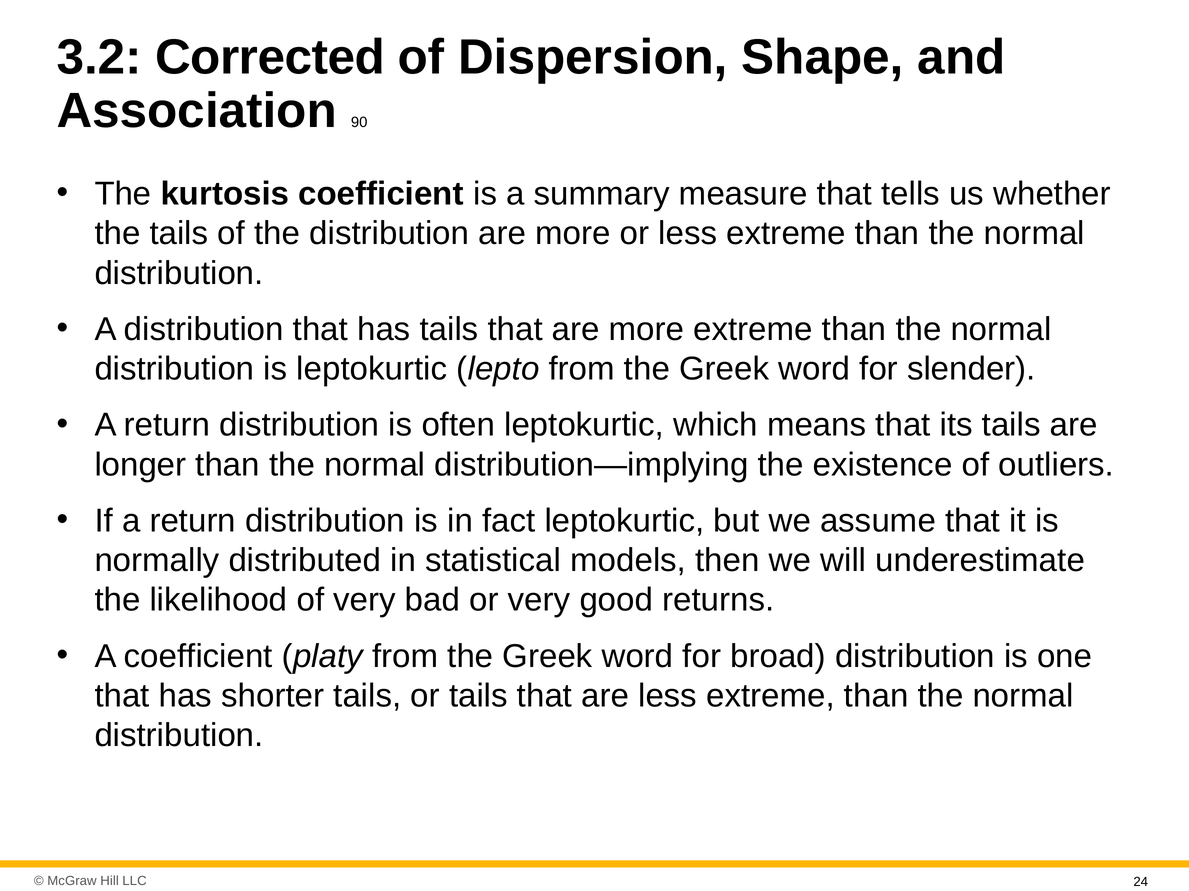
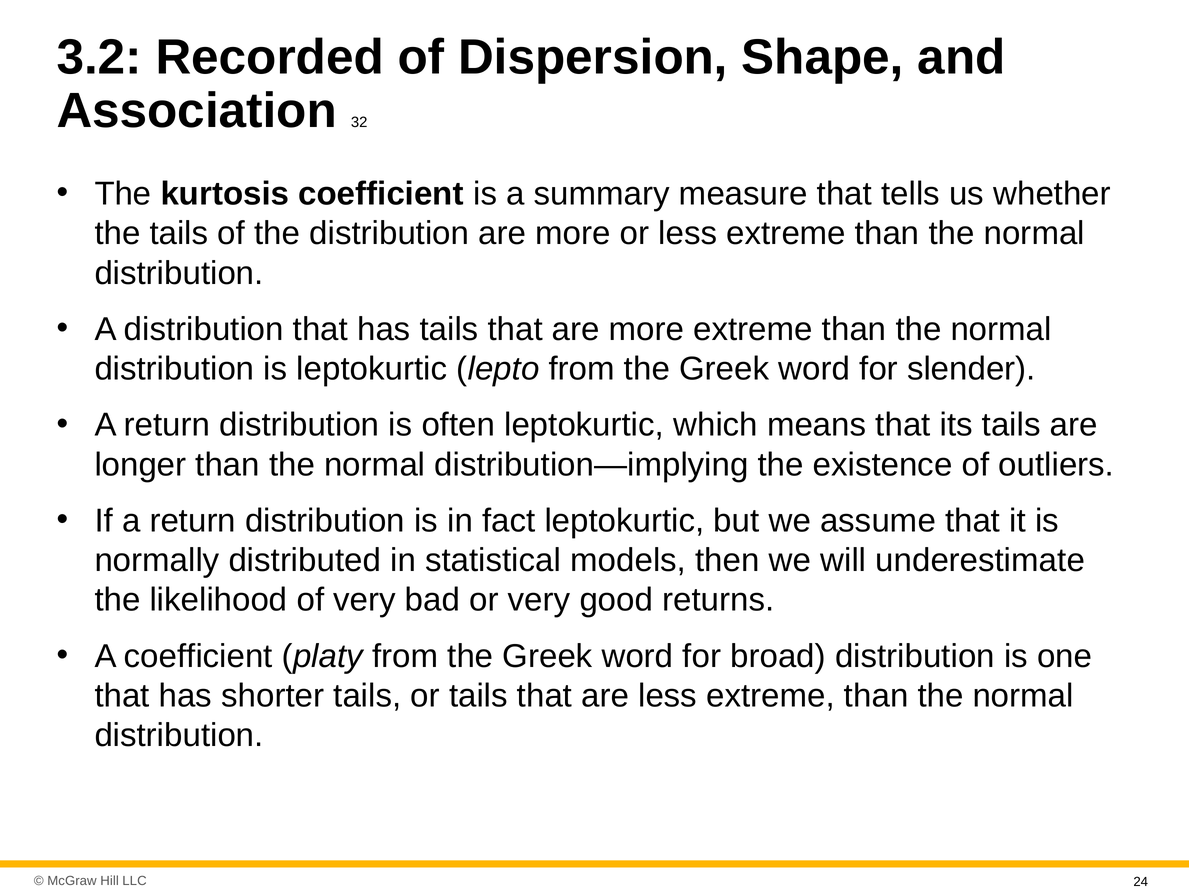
Corrected: Corrected -> Recorded (270, 57)
90: 90 -> 32 (359, 122)
